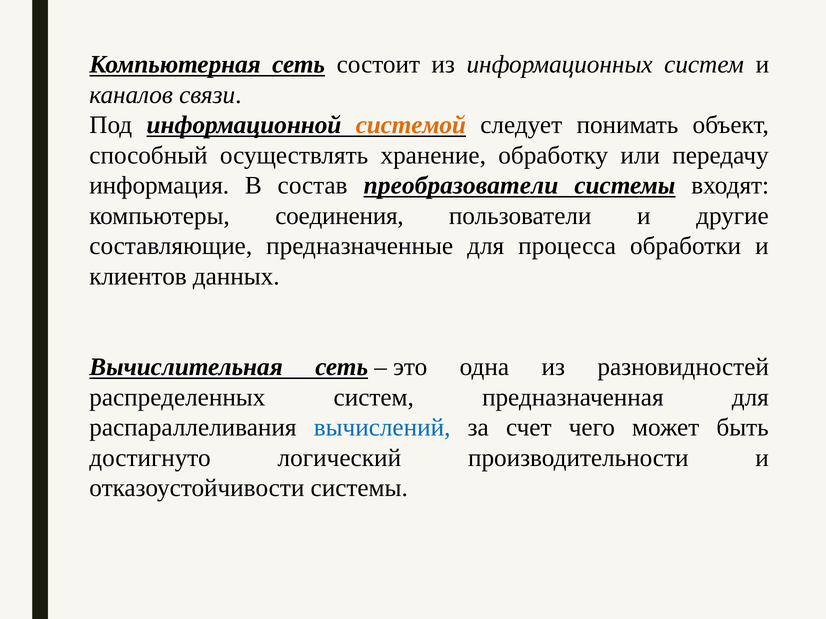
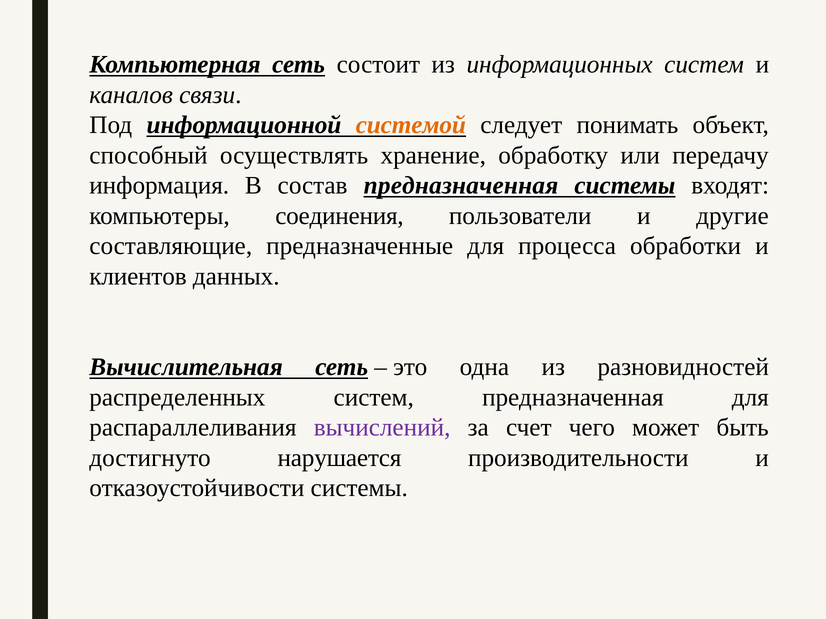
состав преобразователи: преобразователи -> предназначенная (461, 186)
вычислений colour: blue -> purple (382, 428)
логический: логический -> нарушается (339, 458)
